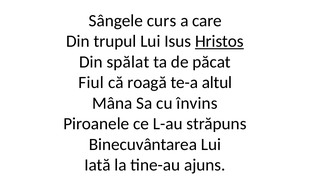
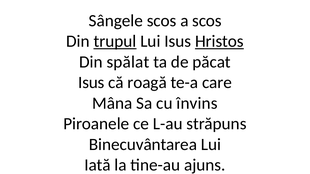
Sângele curs: curs -> scos (162, 21)
a care: care -> scos (207, 21)
trupul underline: none -> present (115, 41)
Fiul: Fiul -> Isus (91, 83)
altul: altul -> care (217, 83)
